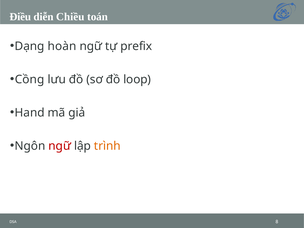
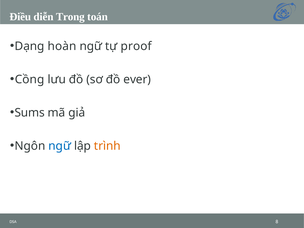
Chiều: Chiều -> Trong (70, 17)
prefix: prefix -> proof (136, 46)
loop: loop -> ever (137, 79)
Hand: Hand -> Sums (30, 113)
ngữ colour: red -> blue (60, 146)
